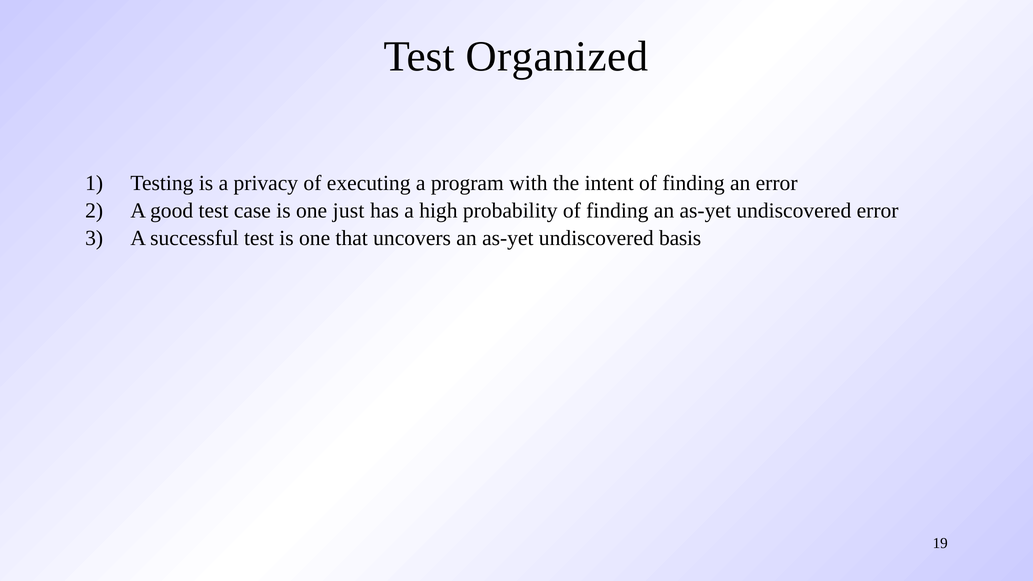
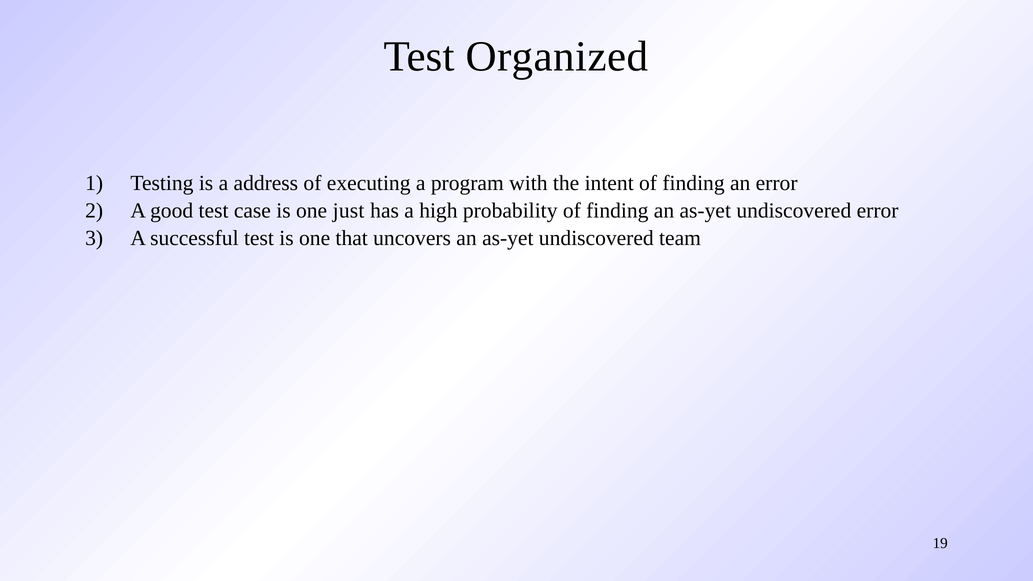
privacy: privacy -> address (266, 183)
basis: basis -> team (680, 238)
